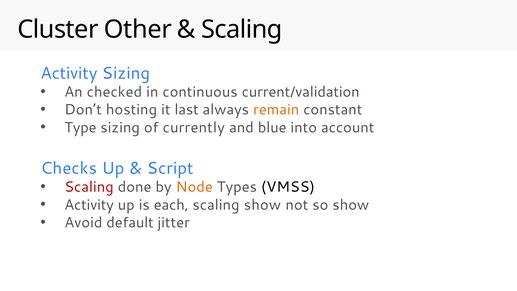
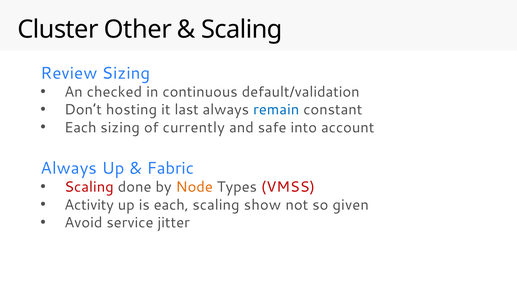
Activity: Activity -> Review (69, 73)
current/validation: current/validation -> default/validation (301, 92)
remain colour: orange -> blue (276, 110)
Type: Type -> Each (80, 127)
blue: blue -> safe (272, 127)
Checks: Checks -> Always (69, 168)
Script: Script -> Fabric (170, 168)
VMSS colour: black -> red (288, 187)
so show: show -> given (351, 205)
default: default -> service (130, 222)
